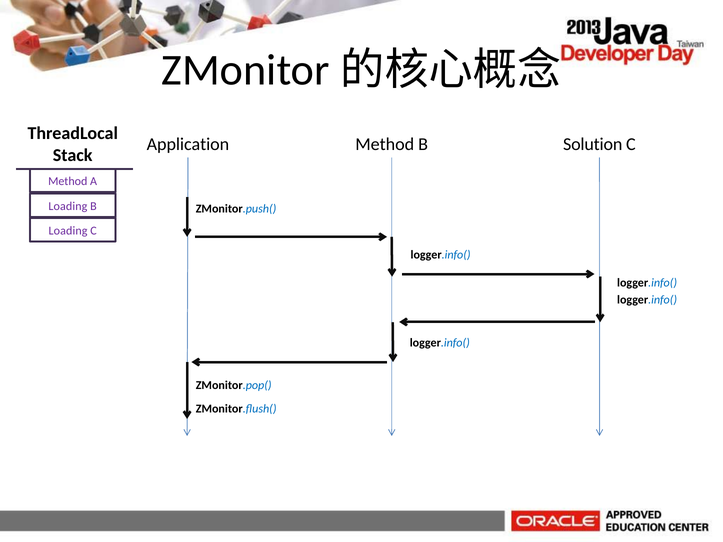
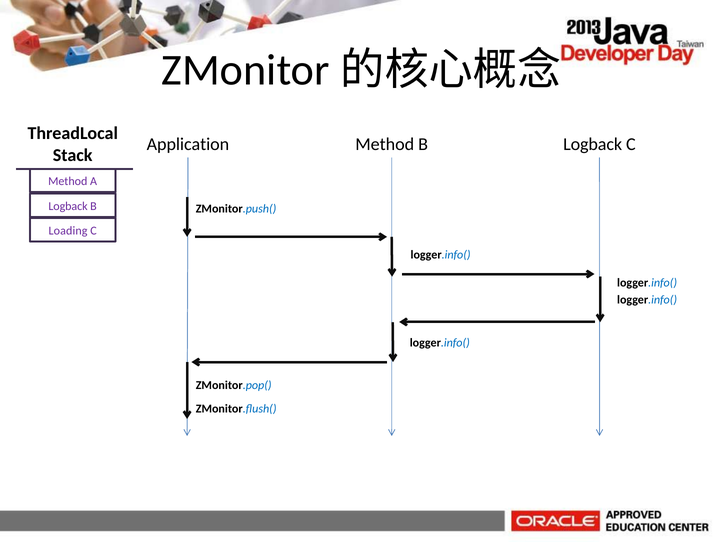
B Solution: Solution -> Logback (593, 144)
Loading: Loading -> Logback (68, 206)
